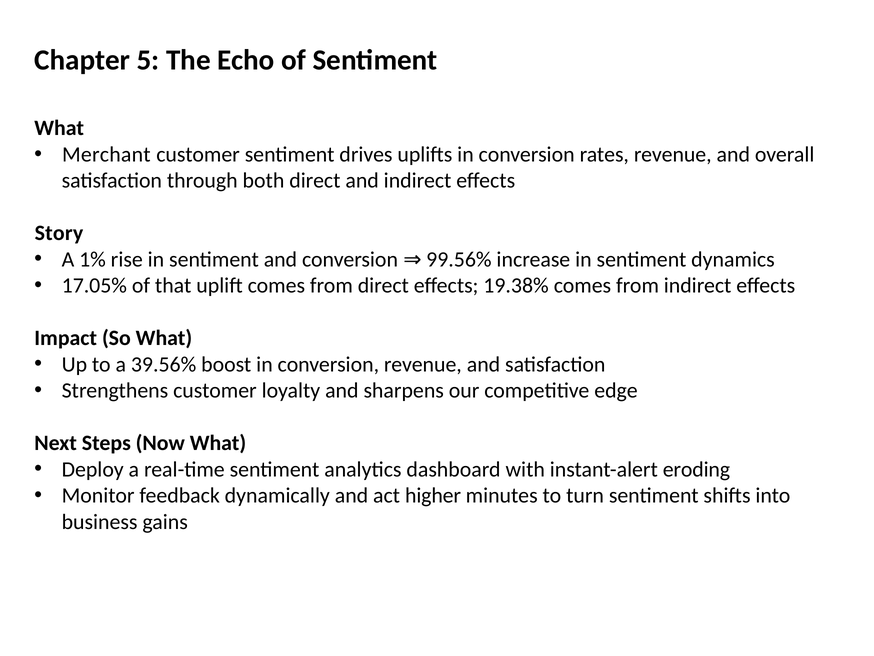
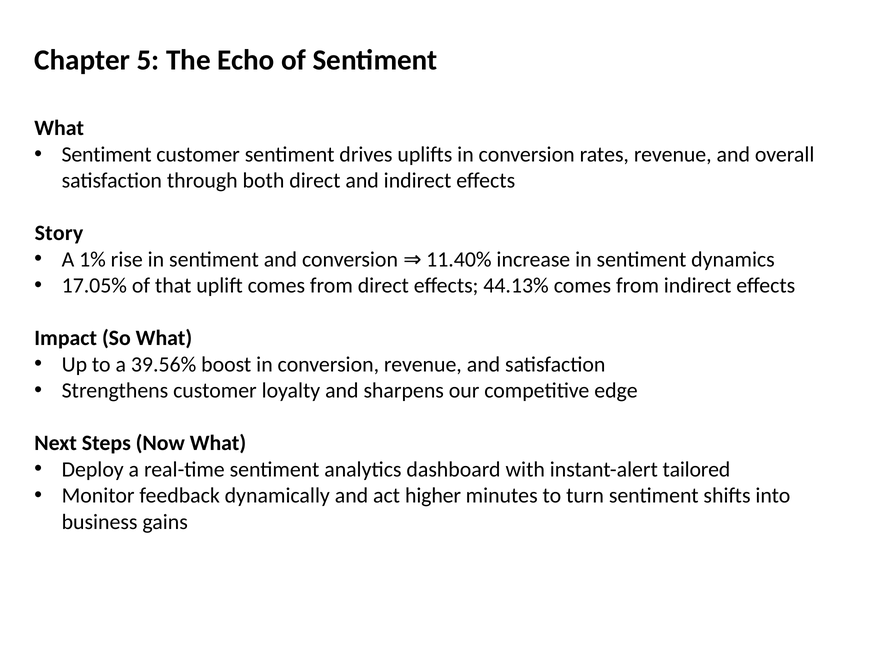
Merchant: Merchant -> Sentiment (107, 154)
99.56%: 99.56% -> 11.40% (459, 259)
19.38%: 19.38% -> 44.13% (516, 285)
eroding: eroding -> tailored (696, 469)
